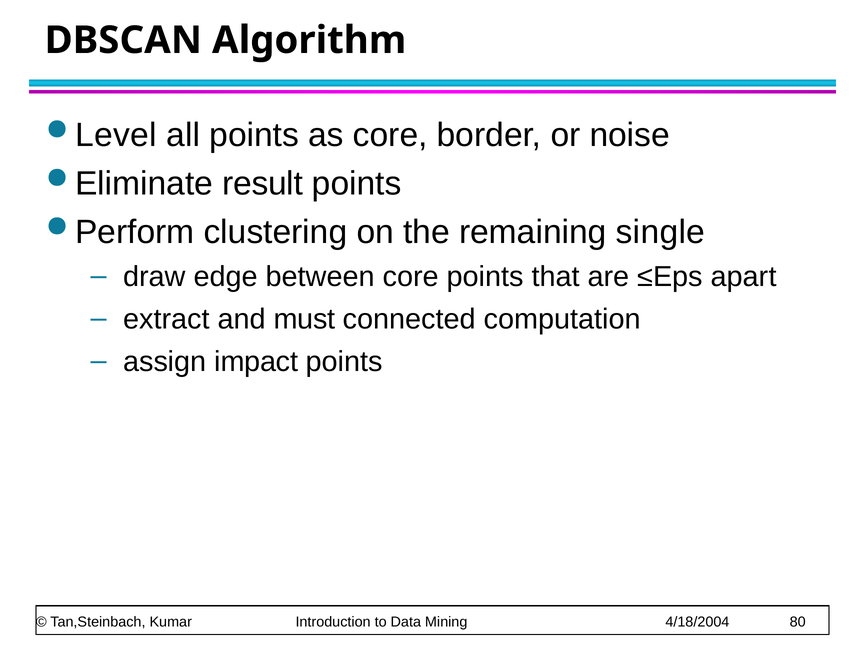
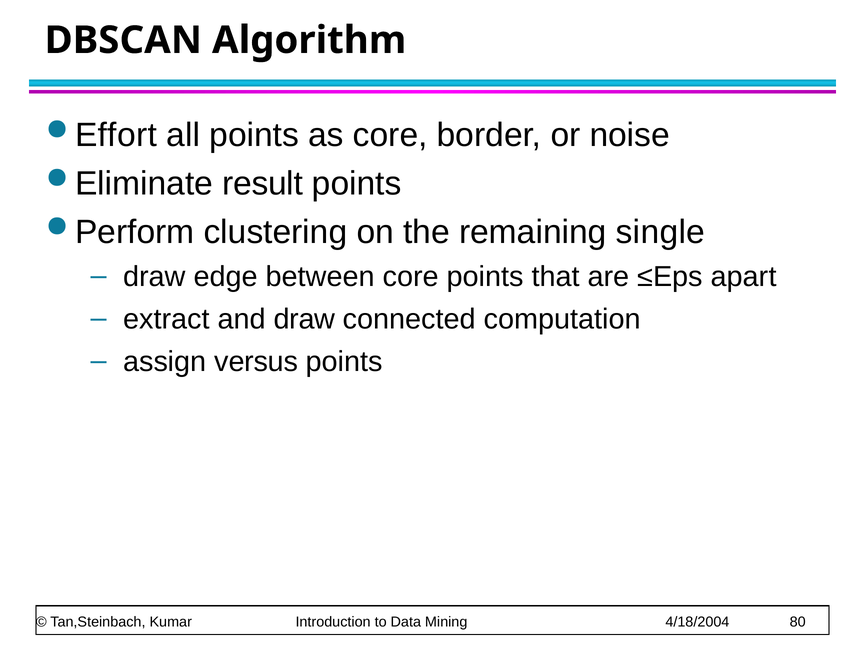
Level: Level -> Effort (116, 135)
and must: must -> draw (304, 319)
impact: impact -> versus (256, 361)
